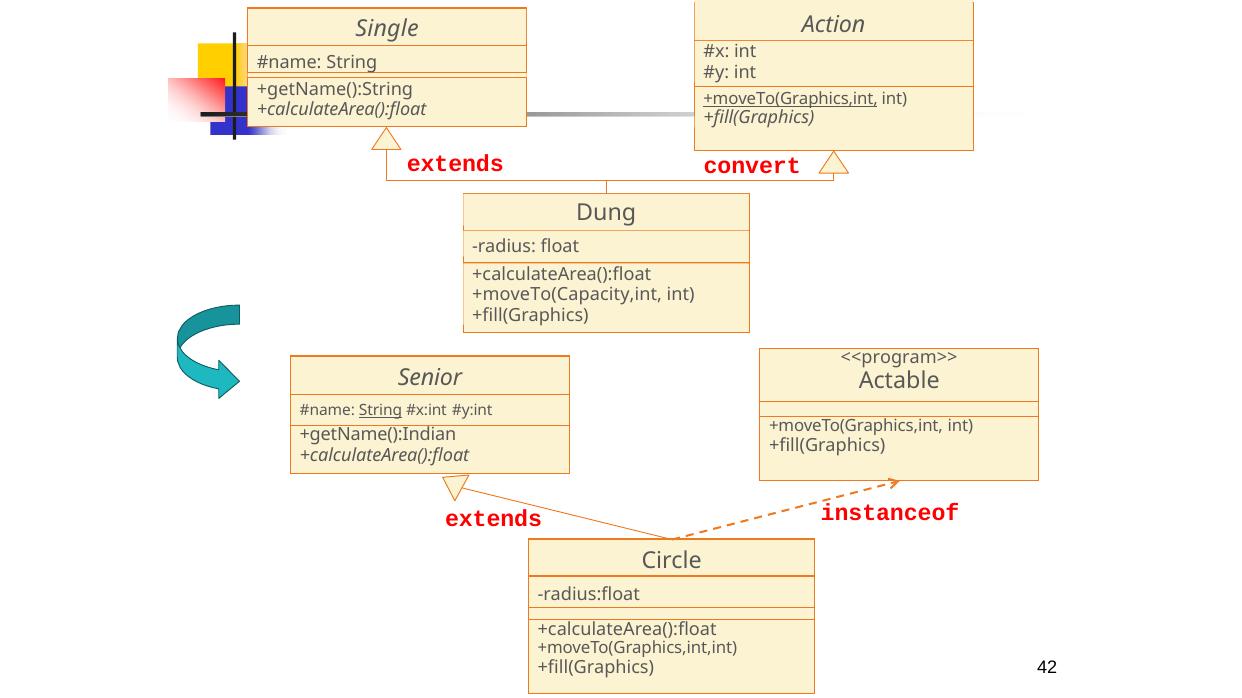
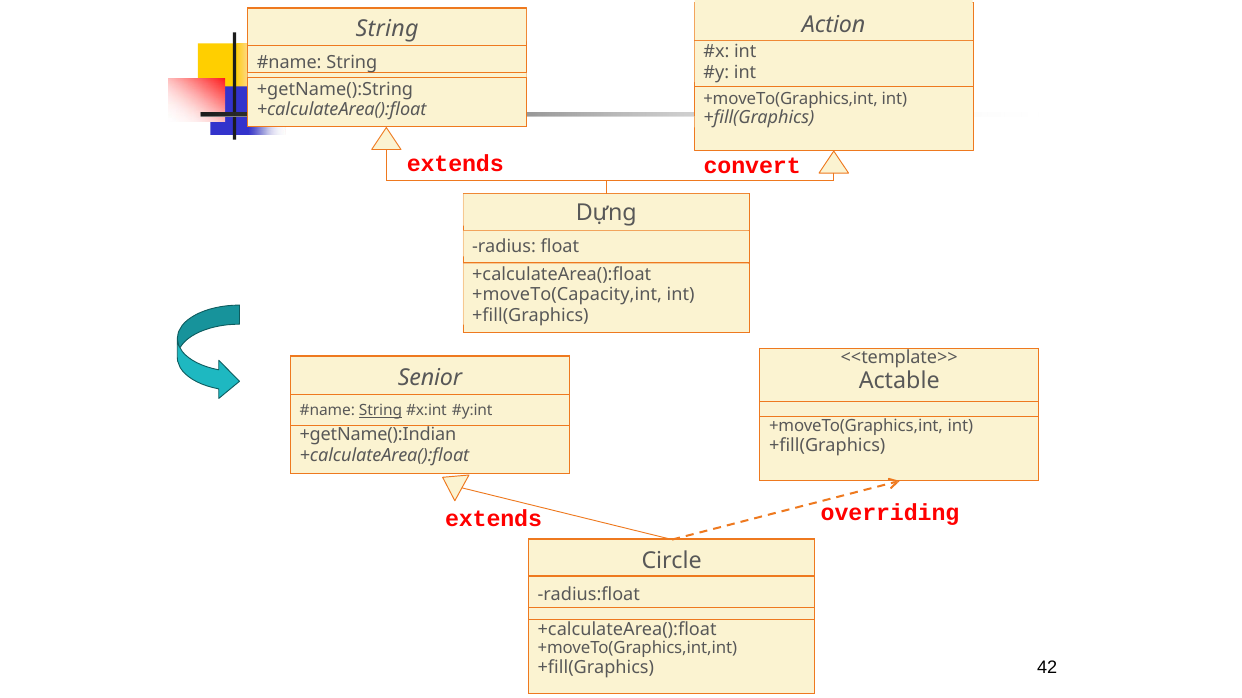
Single: Single -> String (387, 29)
+moveTo(Graphics,int underline: present -> none (791, 99)
Dụng: Dụng -> Dựng (606, 213)
<<program>>: <<program>> -> <<template>> (899, 358)
instanceof: instanceof -> overriding (890, 513)
